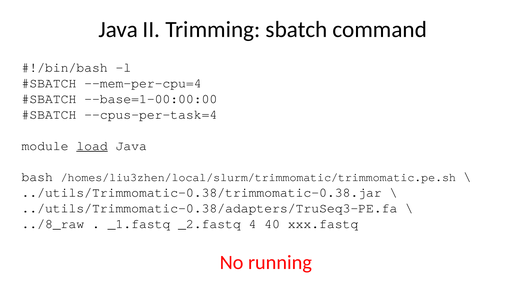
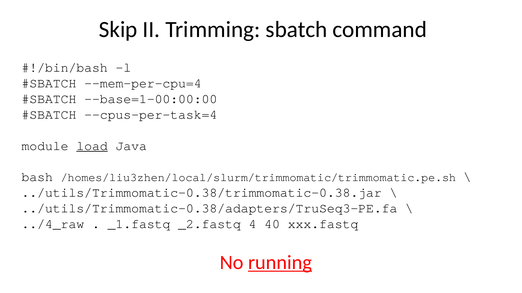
Java: Java -> Skip (118, 30)
../8_raw: ../8_raw -> ../4_raw (53, 224)
running underline: none -> present (280, 263)
